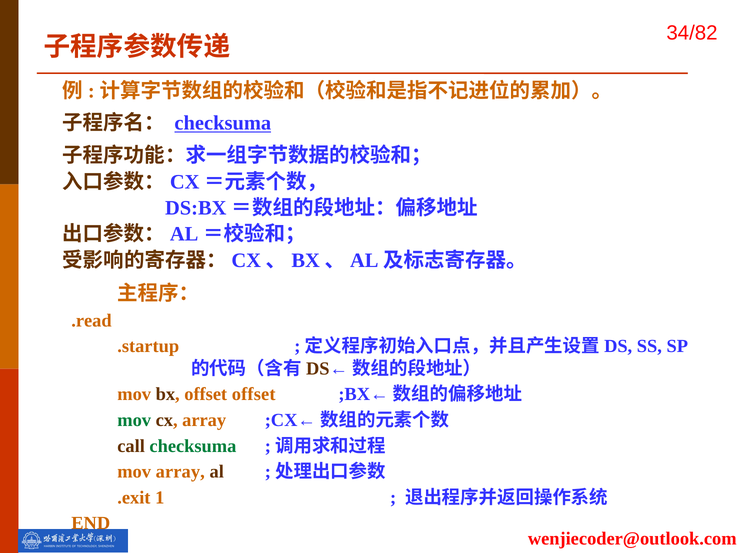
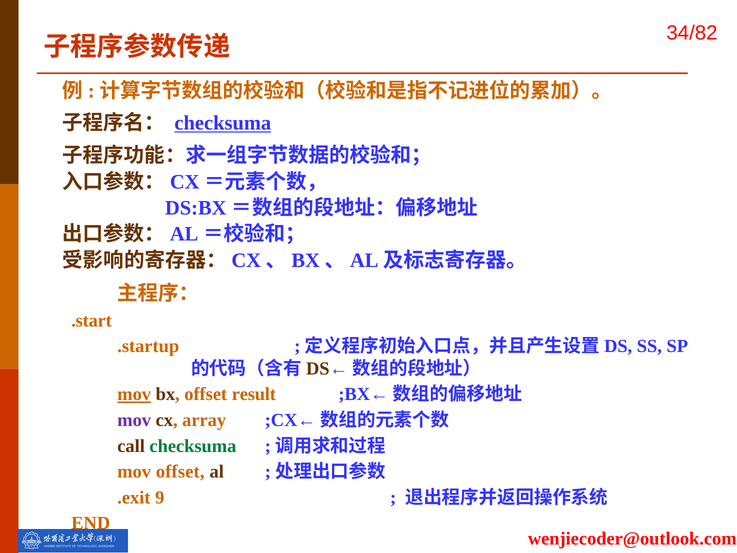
.read: .read -> .start (92, 320)
mov underline: none -> present (134, 394)
offset offset: offset -> result (254, 394)
mov colour: green -> purple (134, 420)
mov array: array -> offset (180, 472)
1: 1 -> 9 (160, 497)
